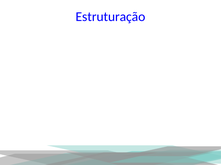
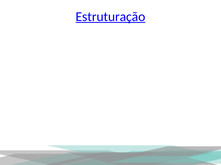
Estruturação underline: none -> present (110, 17)
